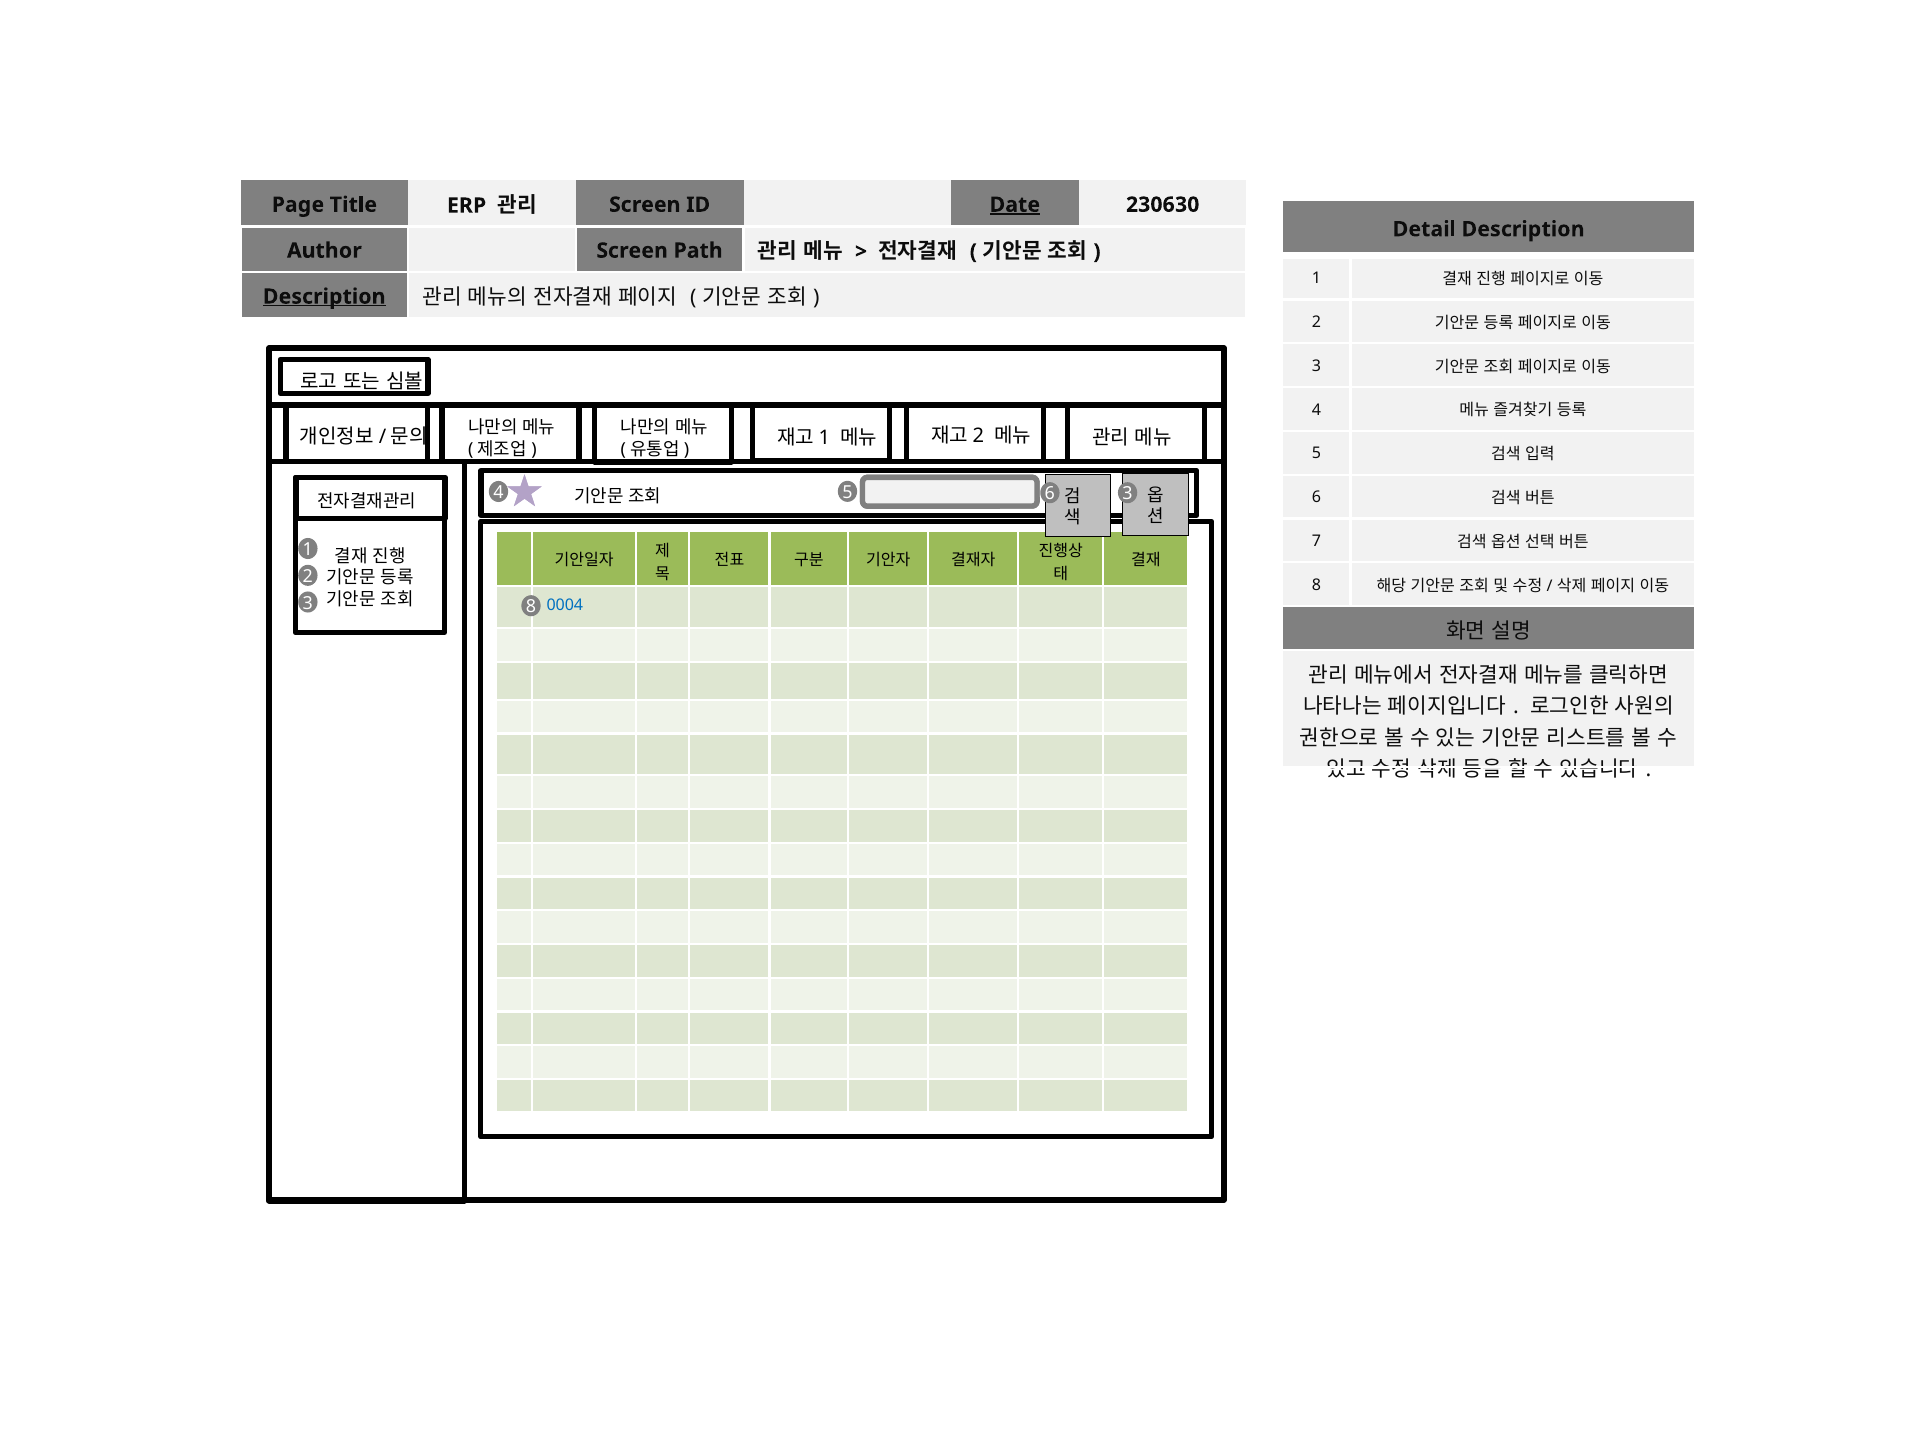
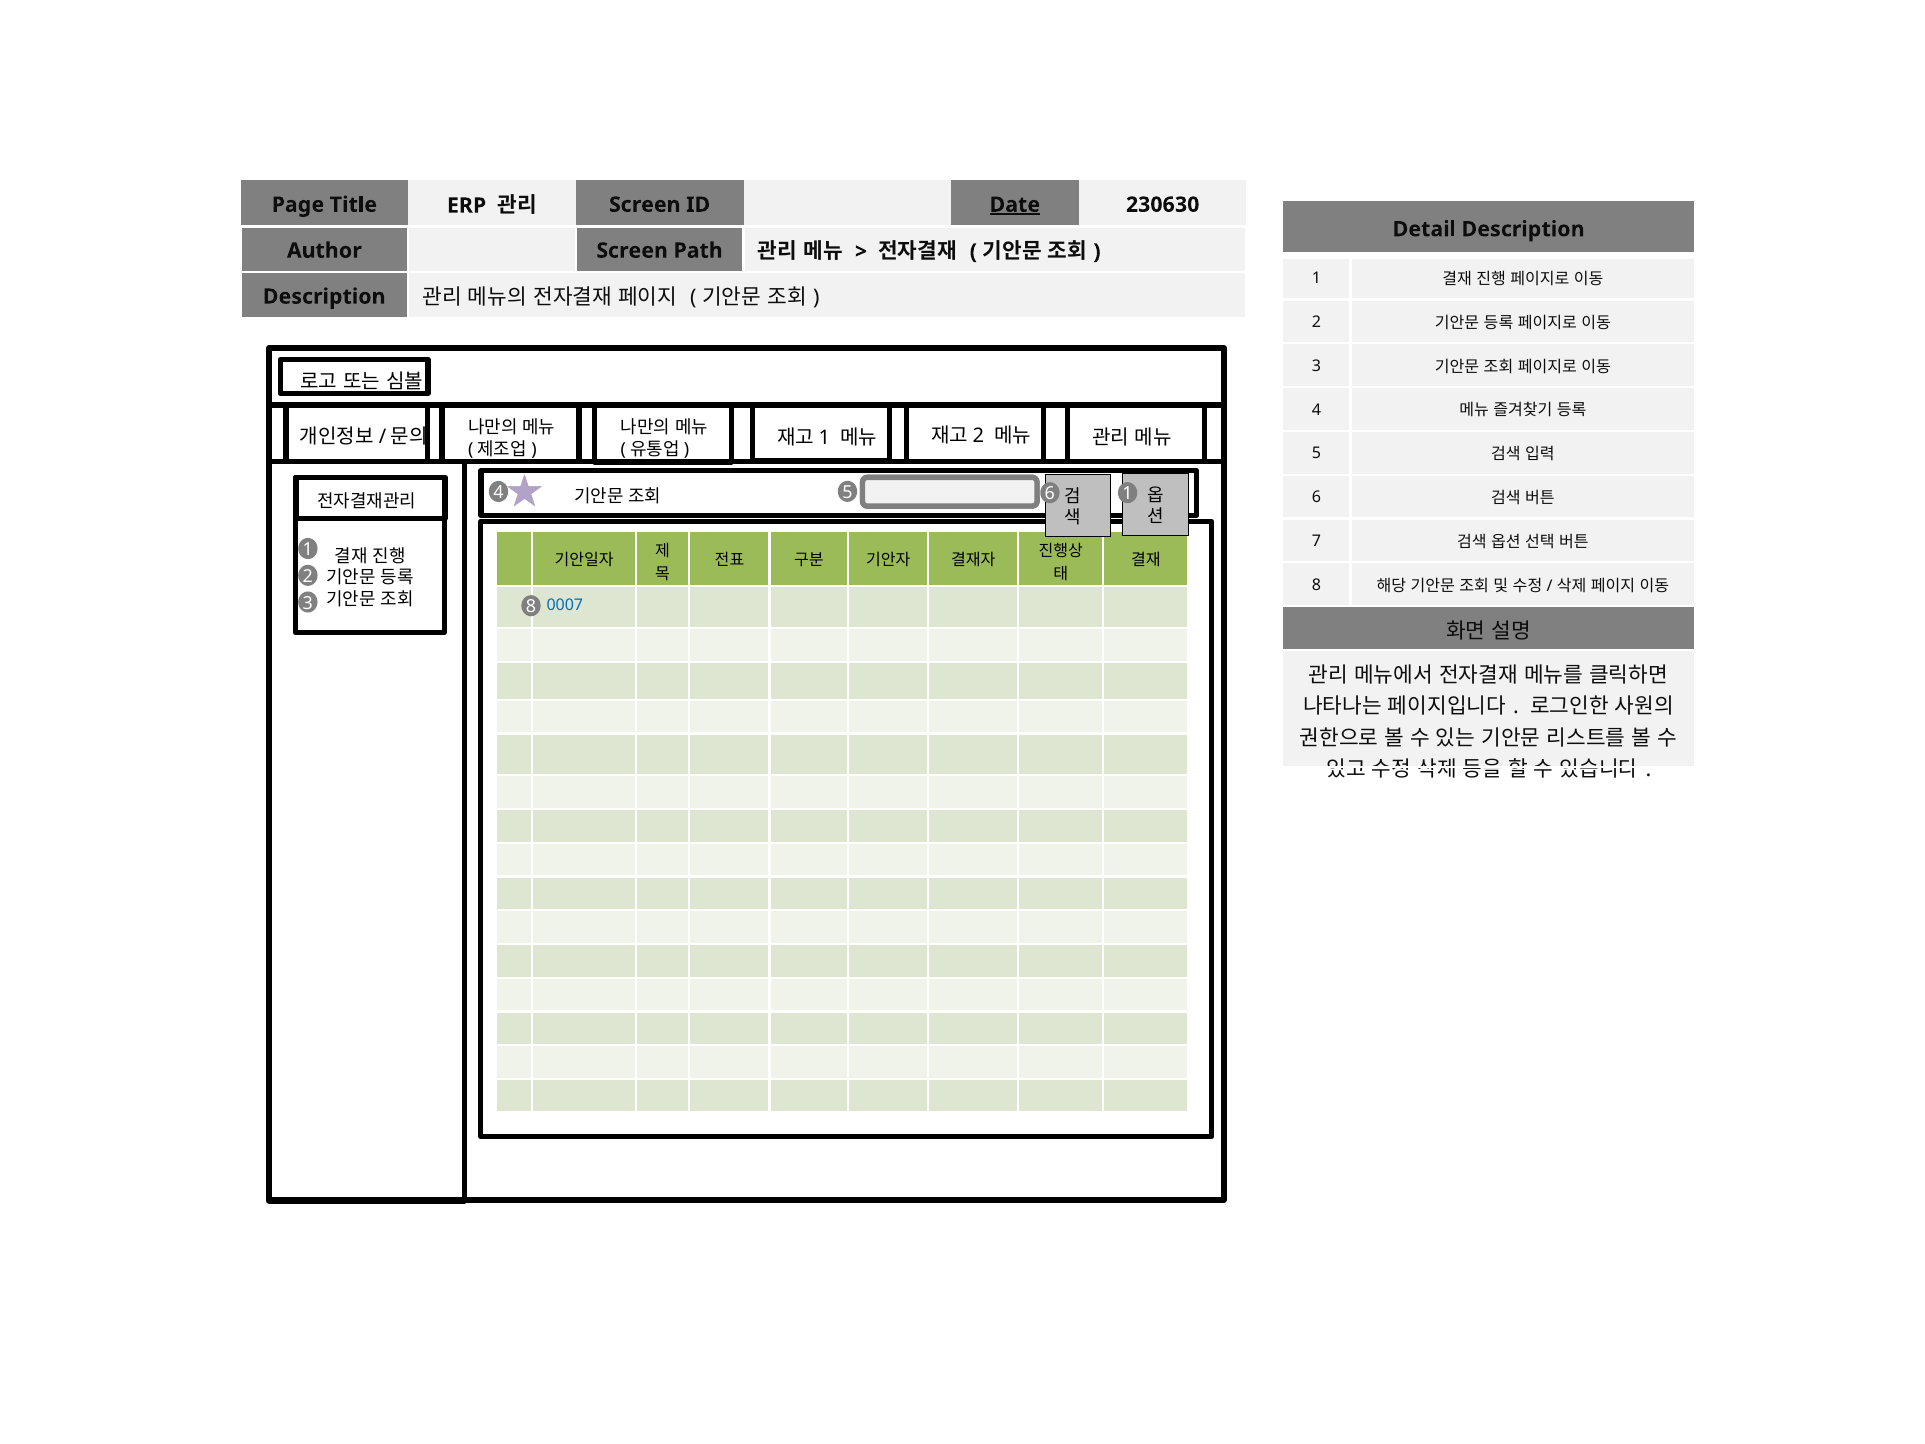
Description underline: present -> none (324, 297)
6 3: 3 -> 1 (1128, 494)
0004: 0004 -> 0007 (565, 605)
